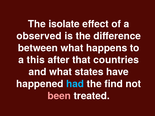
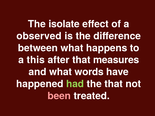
countries: countries -> measures (116, 60)
states: states -> words (89, 72)
had colour: light blue -> light green (75, 84)
the find: find -> that (114, 84)
